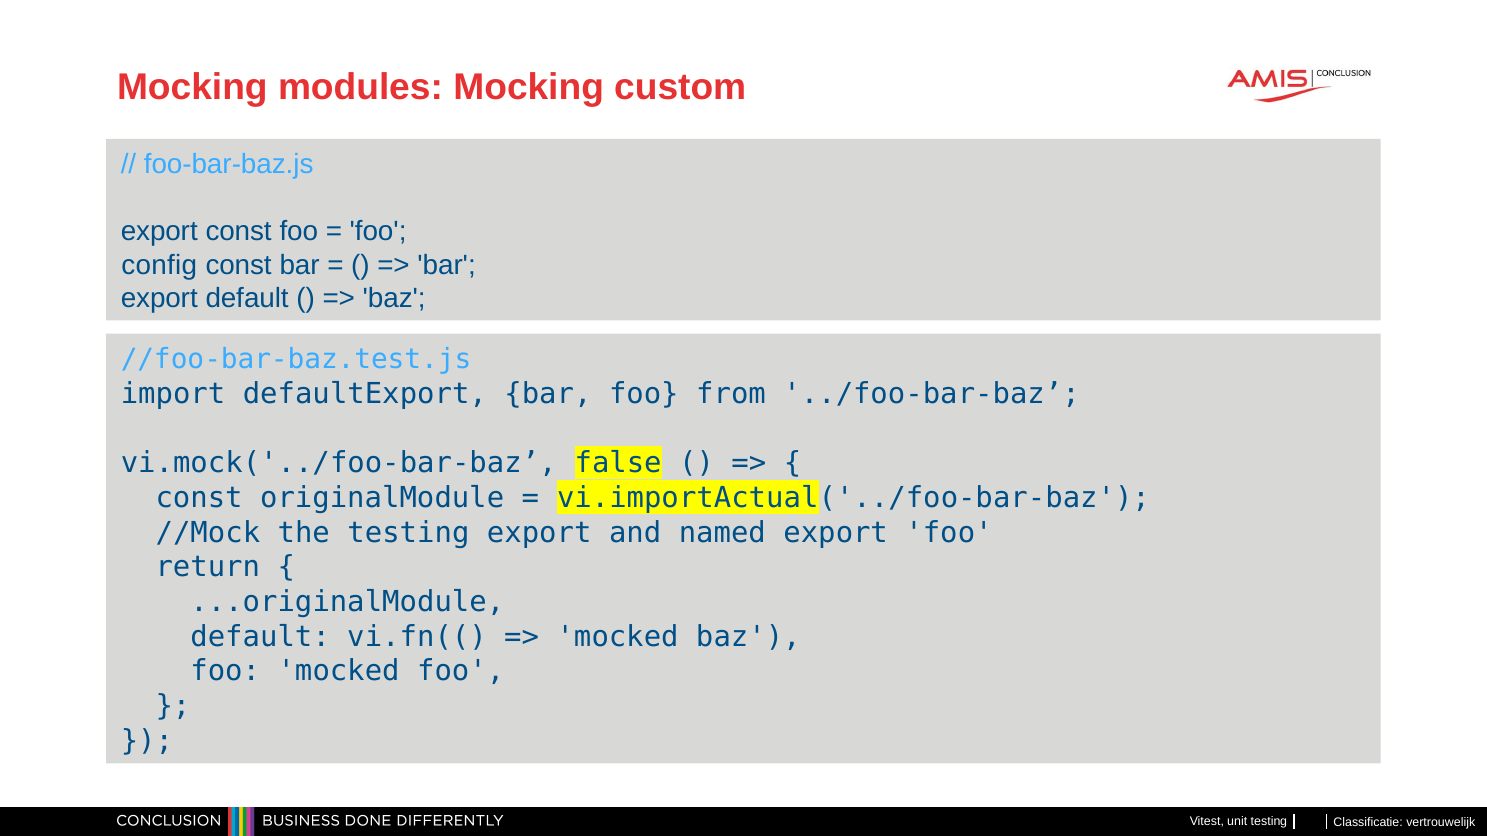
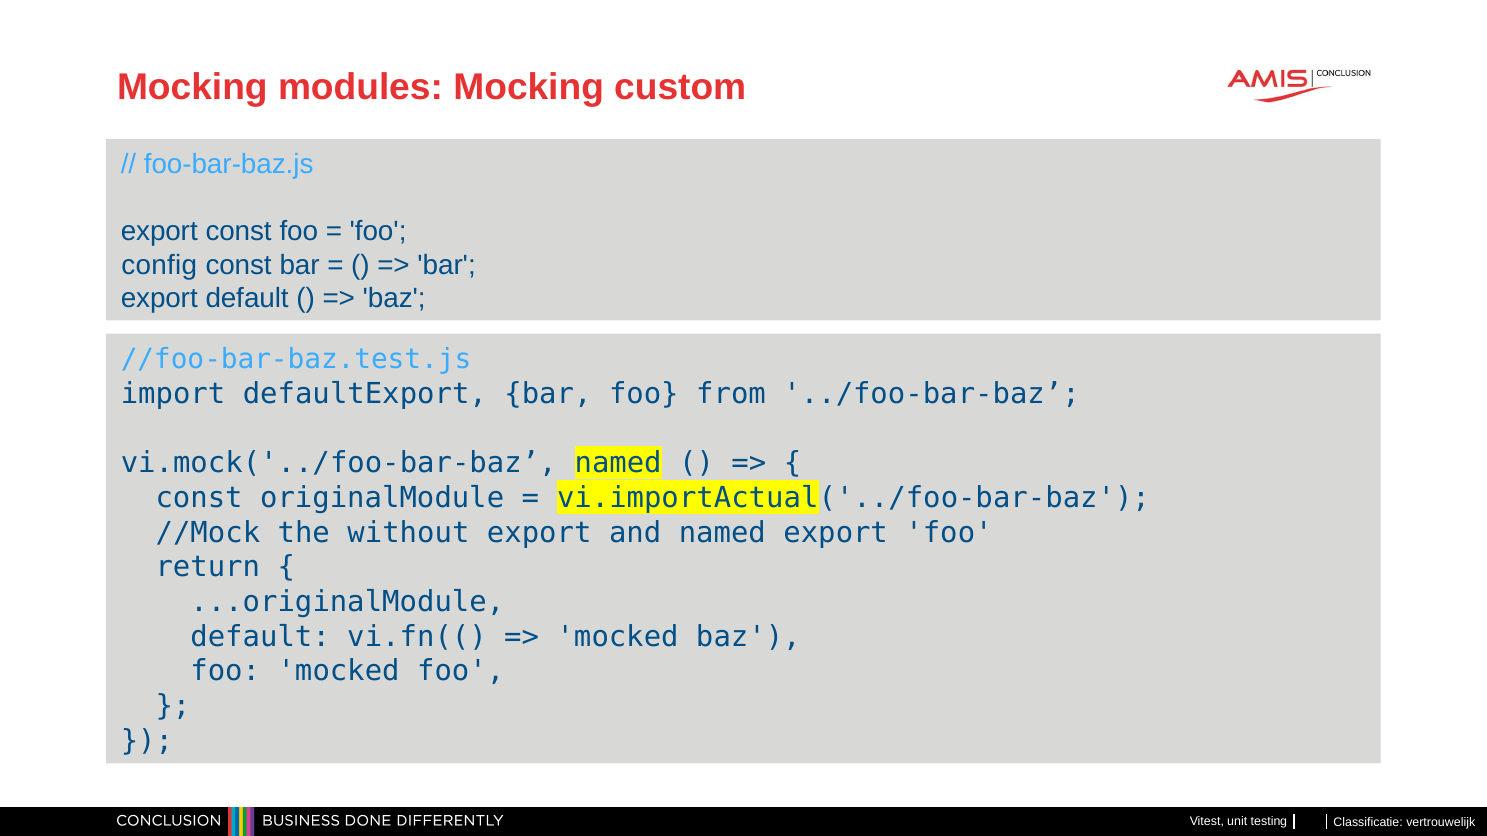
vi.mock('../foo-bar-baz false: false -> named (618, 463)
the testing: testing -> without (408, 533)
